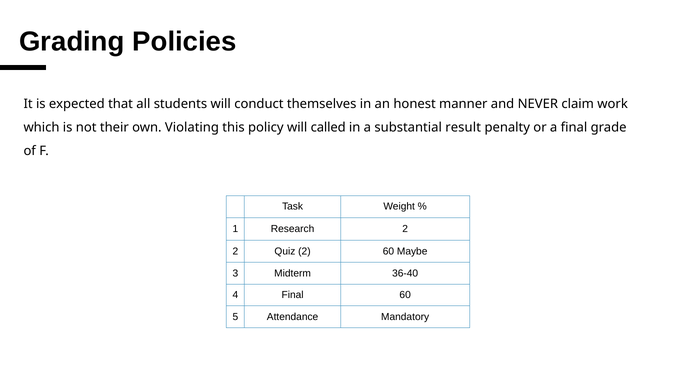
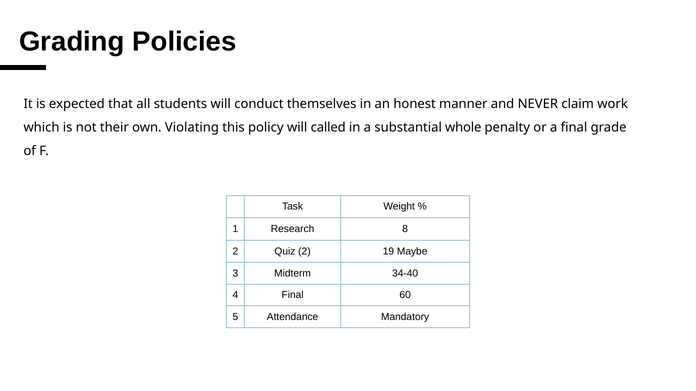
result: result -> whole (463, 127)
Research 2: 2 -> 8 (405, 229)
2 60: 60 -> 19 (388, 252)
36-40: 36-40 -> 34-40 (405, 274)
